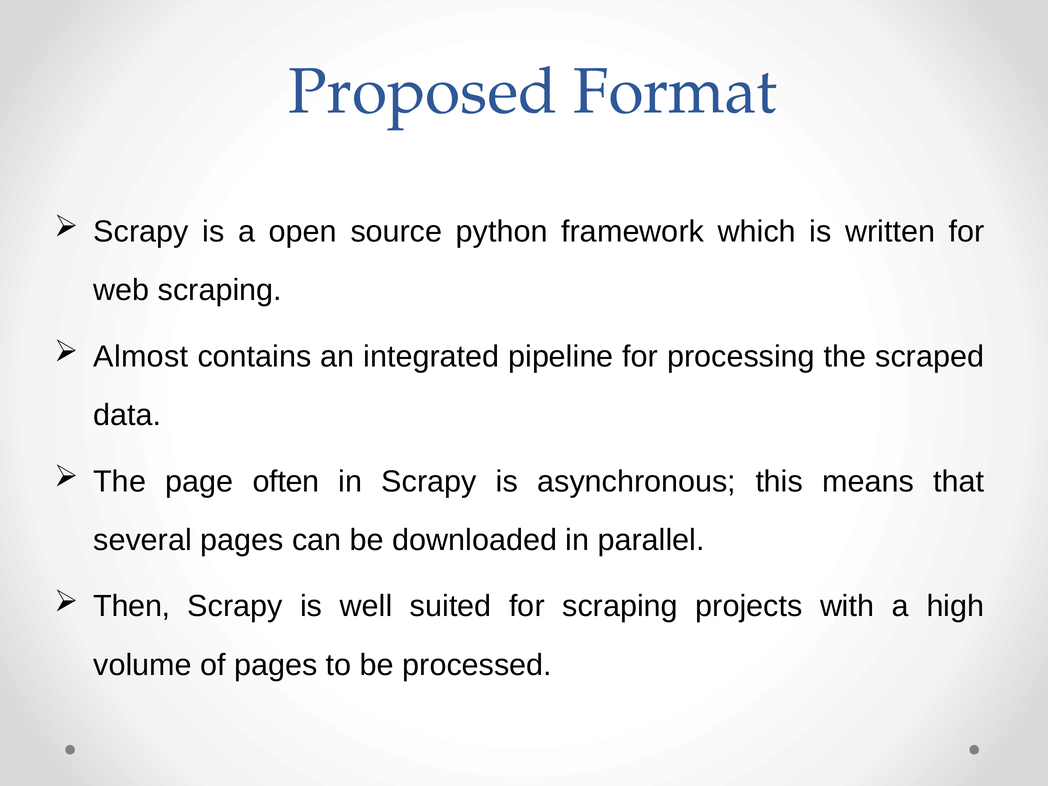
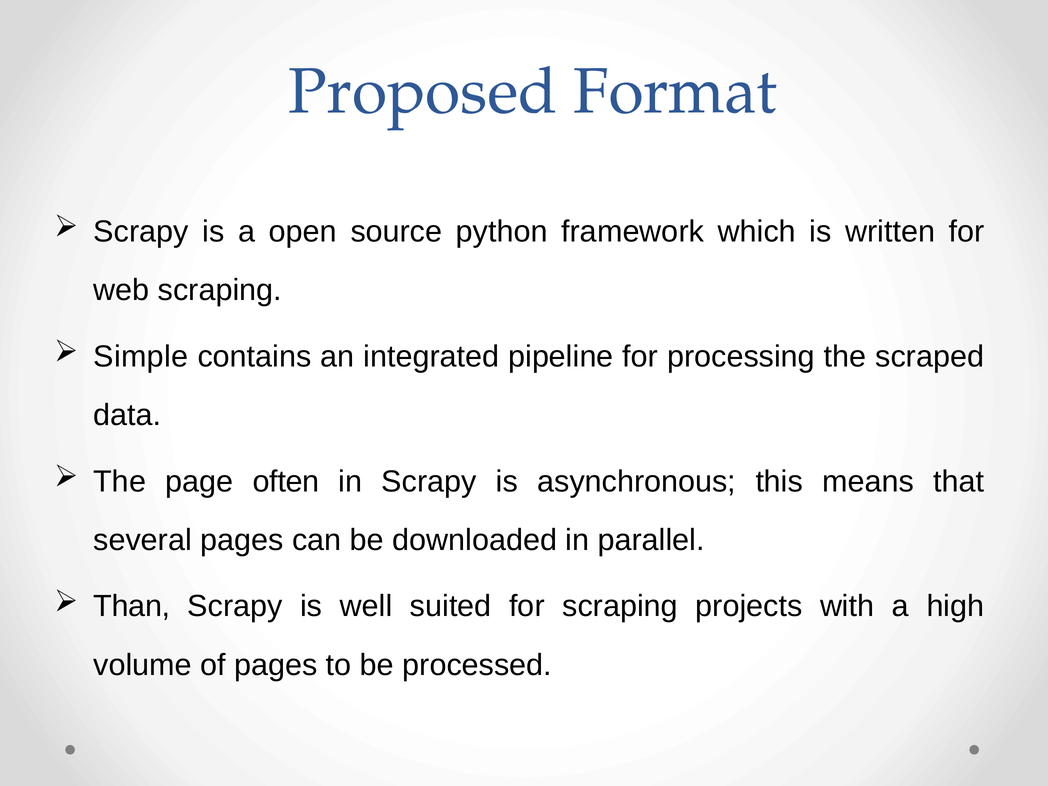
Almost: Almost -> Simple (141, 357)
Then: Then -> Than (132, 606)
